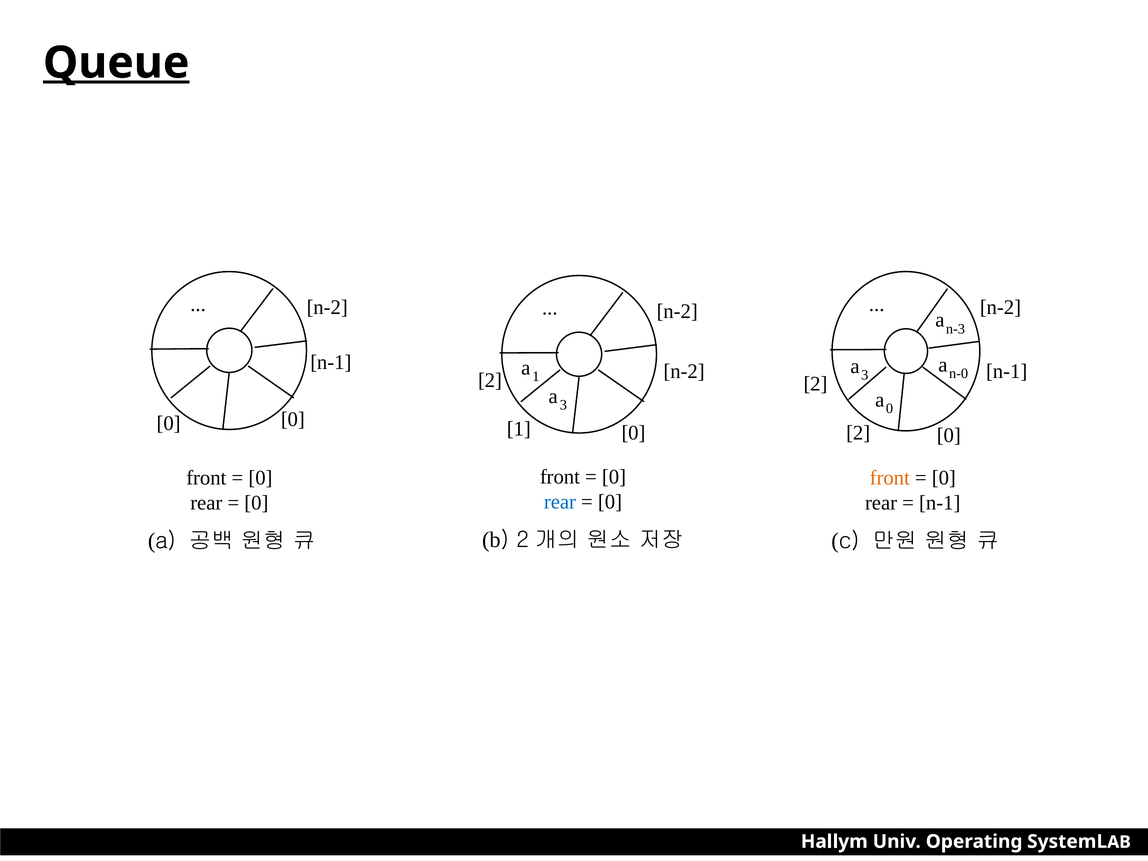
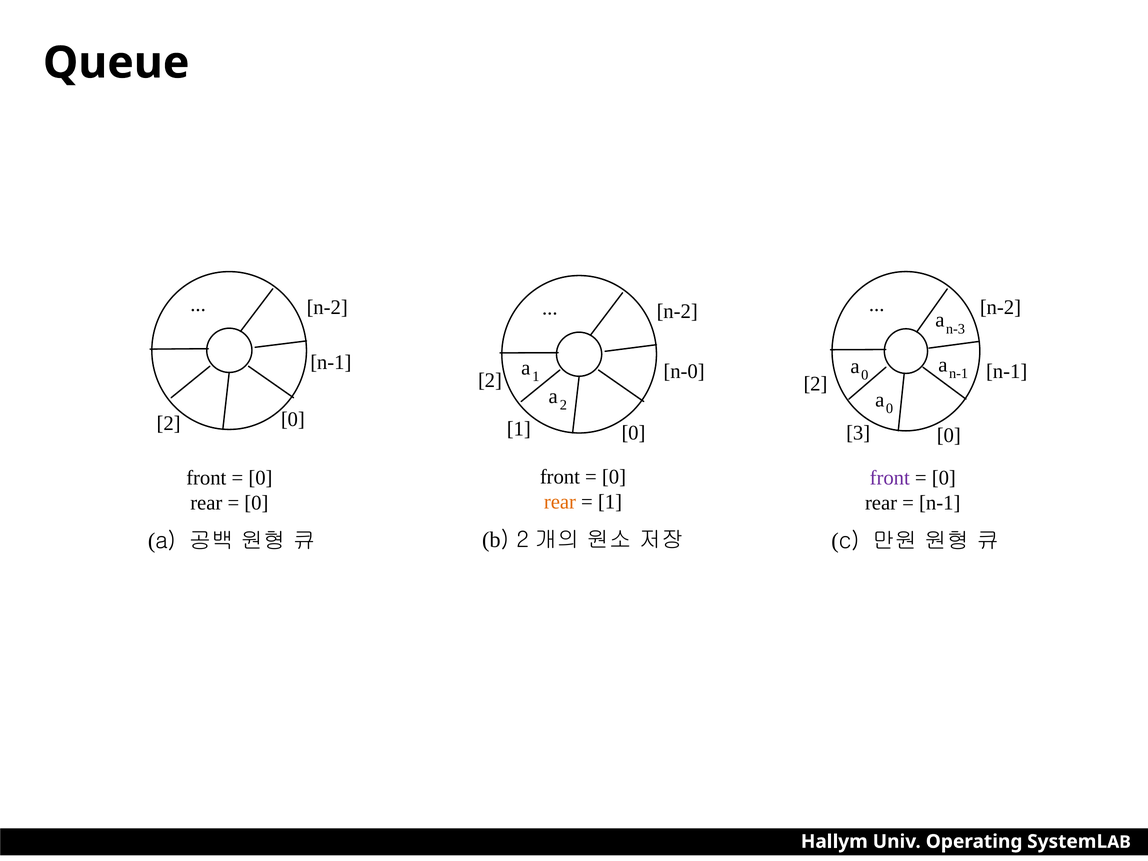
Queue underline: present -> none (116, 63)
a n-0: n-0 -> n-1 (959, 374)
3: 3 -> 0 (865, 375)
2 n-2: n-2 -> n-0 (684, 372)
3: 3 -> 2 (563, 405)
0: 0 -> 2 (169, 423)
2: 2 -> 3 (858, 433)
front colour: orange -> purple (890, 478)
rear colour: blue -> orange (560, 502)
0: 0 -> 1 (610, 502)
